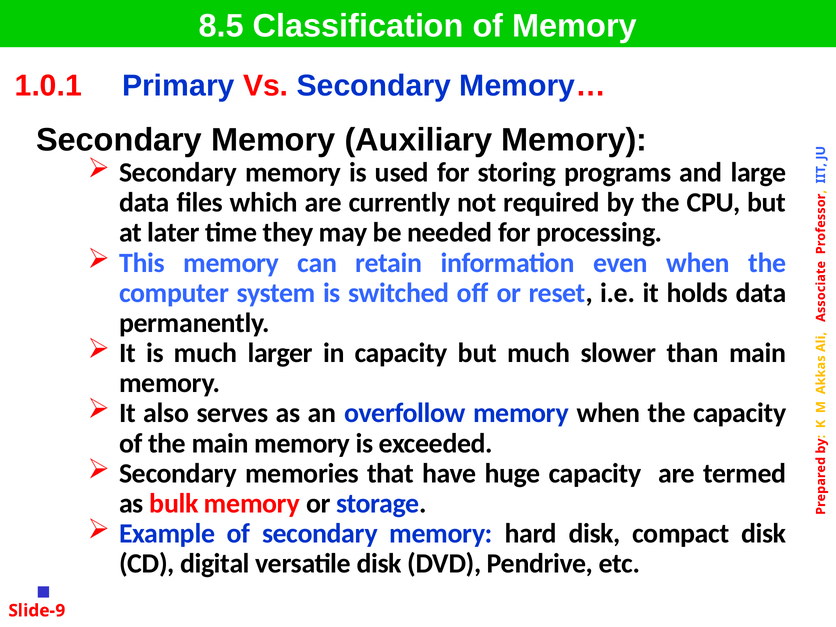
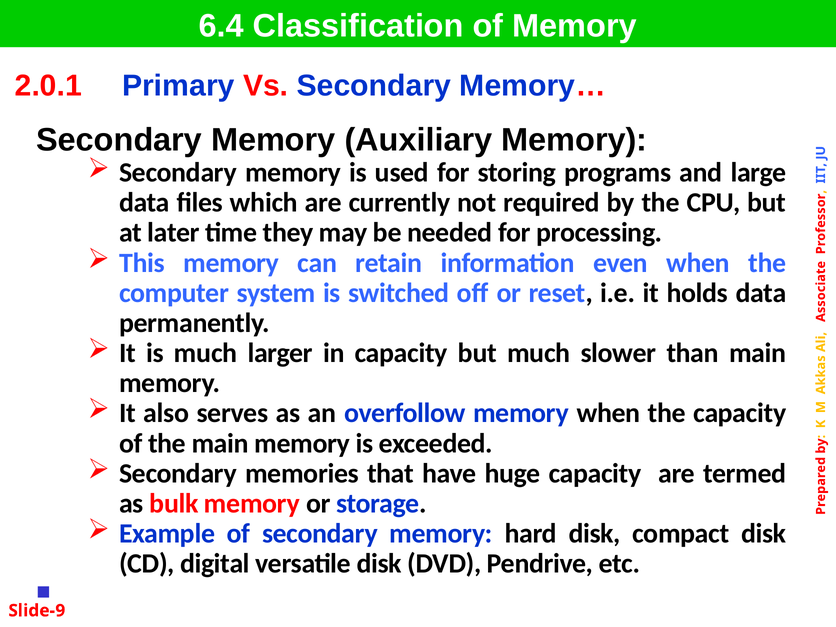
8.5: 8.5 -> 6.4 (221, 26)
1.0.1: 1.0.1 -> 2.0.1 (48, 86)
